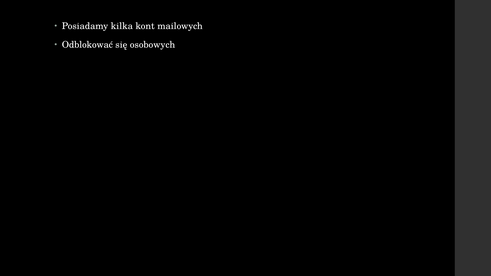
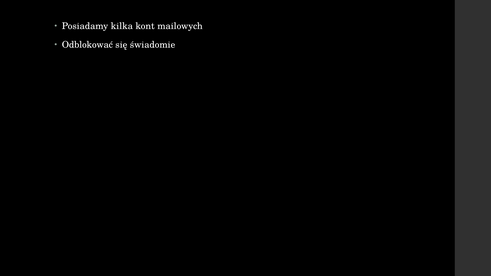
osobowych: osobowych -> świadomie (153, 45)
